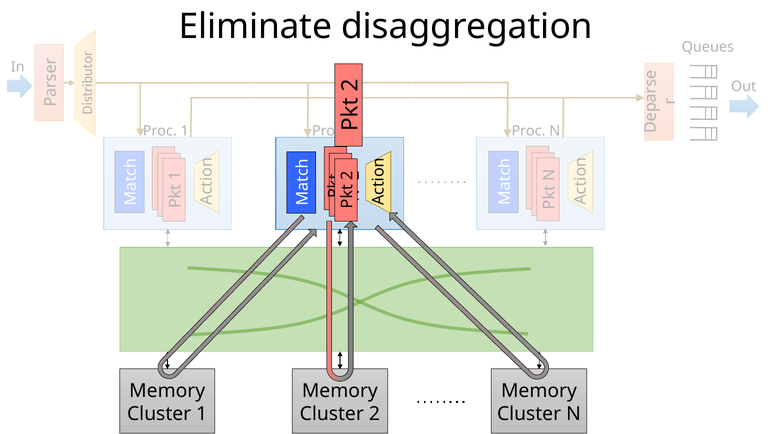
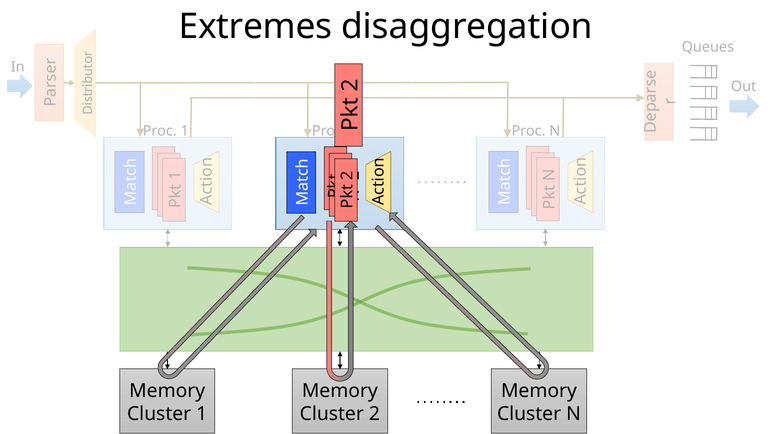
Eliminate: Eliminate -> Extremes (255, 27)
